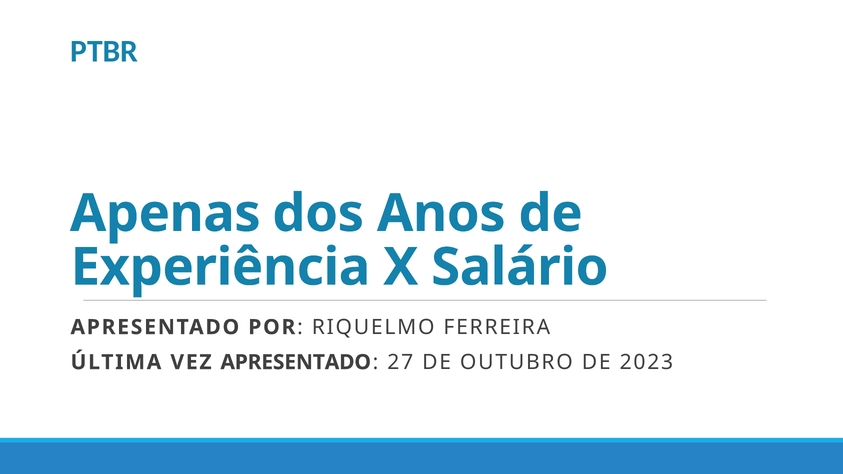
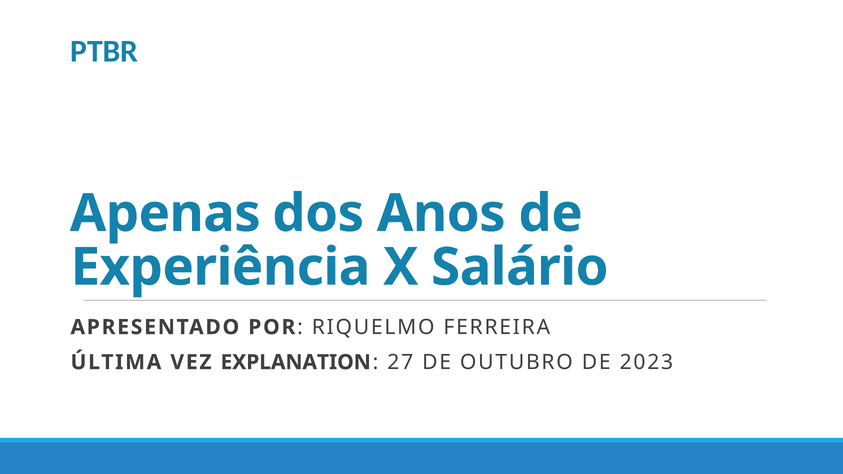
VEZ APRESENTADO: APRESENTADO -> EXPLANATION (296, 362)
